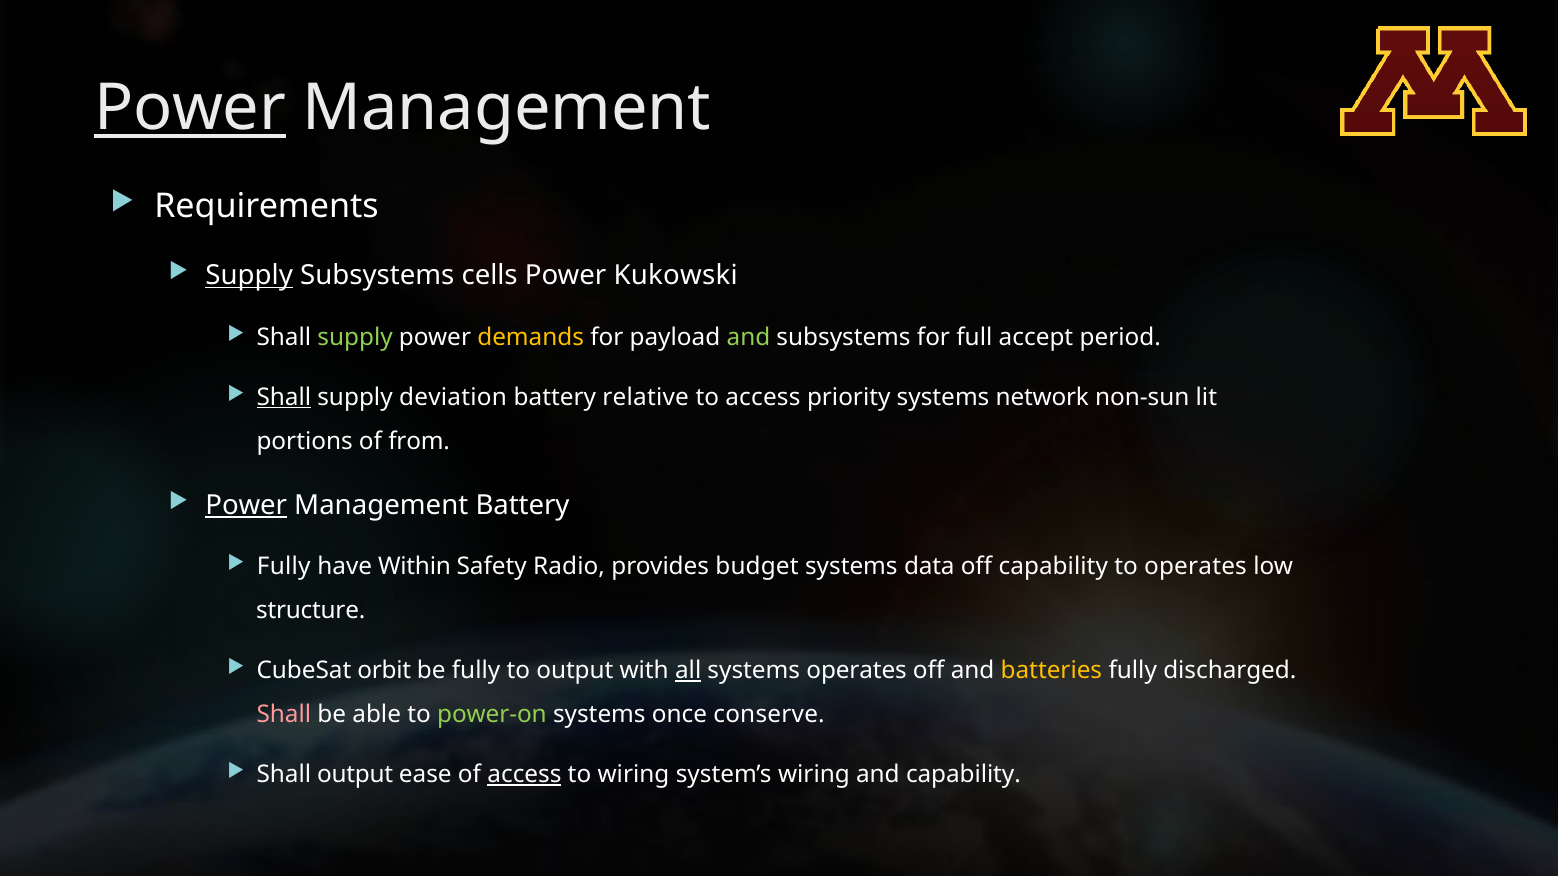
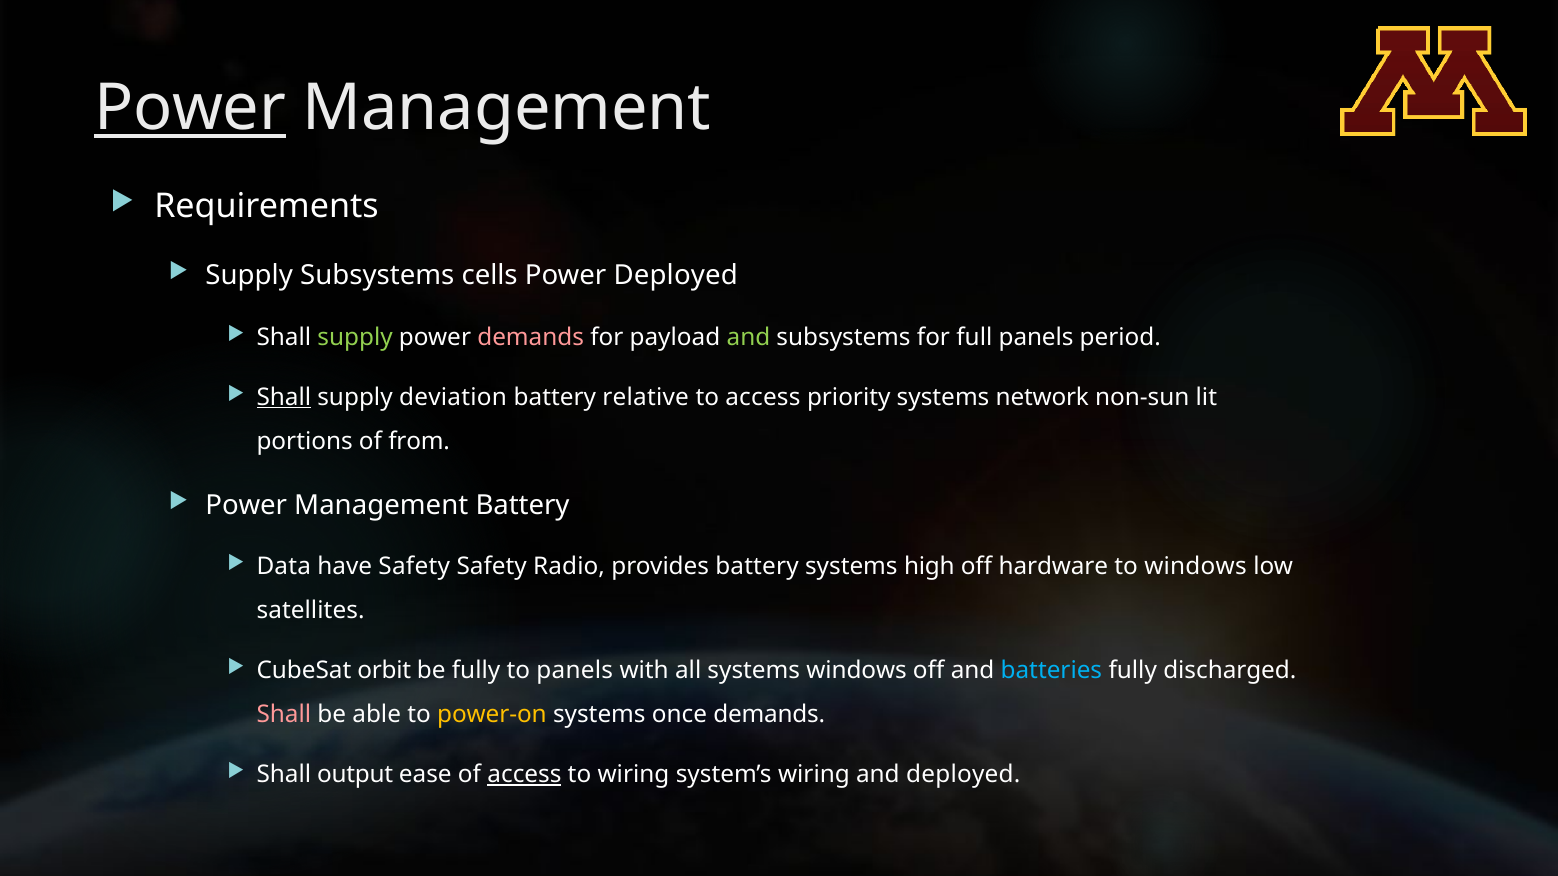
Supply underline: present -> none (249, 276)
Power Kukowski: Kukowski -> Deployed (676, 276)
demands colour: yellow -> pink (531, 337)
full accept: accept -> panels (1036, 337)
Power underline: present -> none (246, 505)
Fully: Fully -> Data (284, 567)
have Within: Within -> Safety (414, 567)
provides budget: budget -> battery (757, 567)
data: data -> high (929, 567)
off capability: capability -> hardware (1053, 567)
to operates: operates -> windows (1195, 567)
structure: structure -> satellites (311, 611)
to output: output -> panels (575, 671)
all underline: present -> none (688, 671)
systems operates: operates -> windows (857, 671)
batteries colour: yellow -> light blue (1051, 671)
power-on colour: light green -> yellow (492, 715)
once conserve: conserve -> demands (769, 715)
and capability: capability -> deployed (963, 775)
